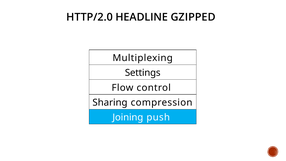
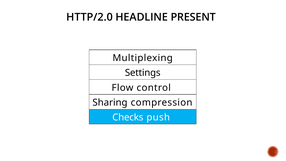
GZIPPED: GZIPPED -> PRESENT (193, 17)
Joining: Joining -> Checks (128, 117)
